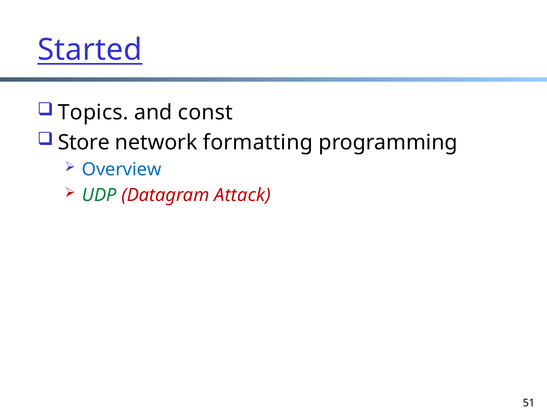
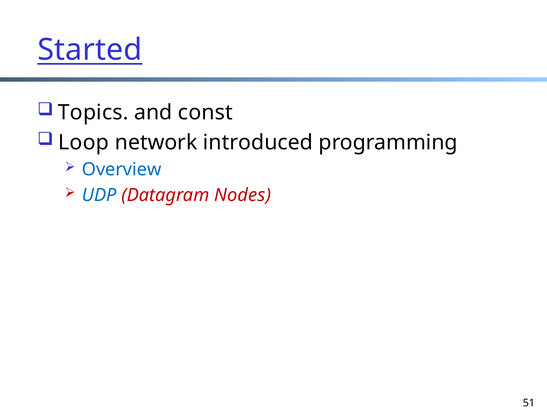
Store: Store -> Loop (84, 143)
formatting: formatting -> introduced (258, 143)
UDP colour: green -> blue (99, 195)
Attack: Attack -> Nodes (243, 195)
